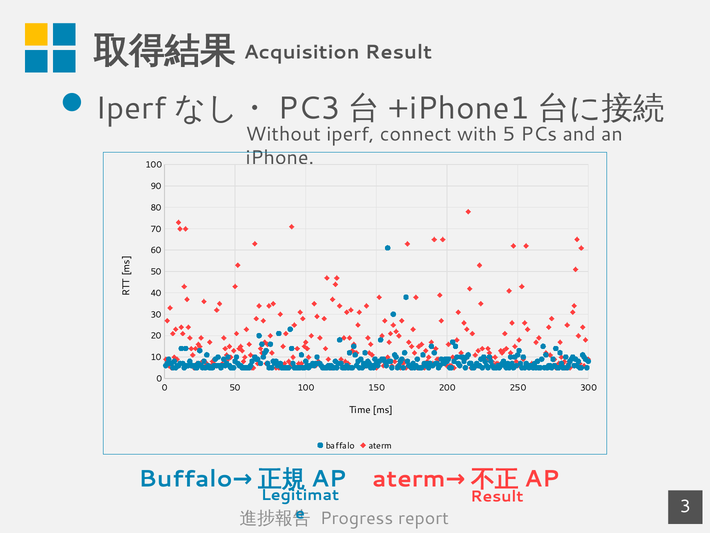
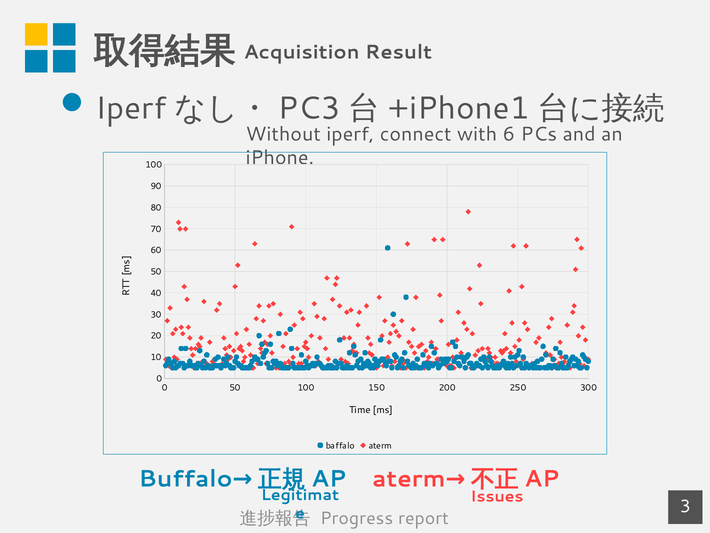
5: 5 -> 6 (509, 134)
Result: Result -> Issues (497, 496)
